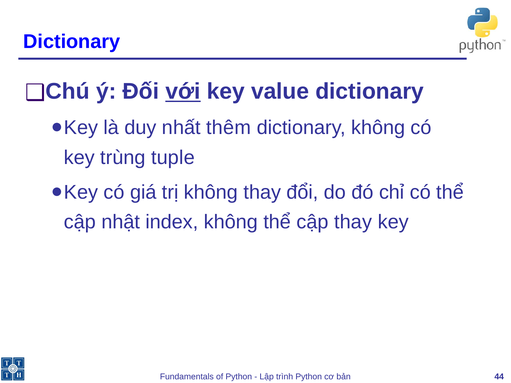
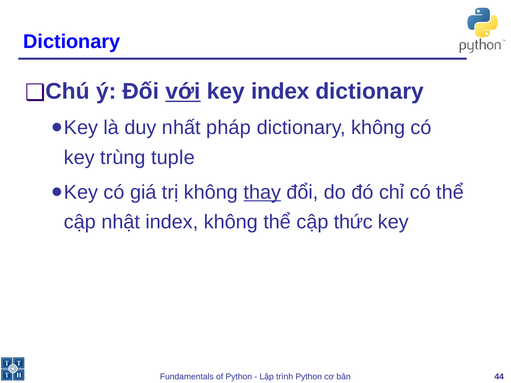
key value: value -> index (280, 91)
thêm: thêm -> pháp (229, 128)
thay underline: none -> present (262, 192)
cập thay: thay -> thức (353, 222)
